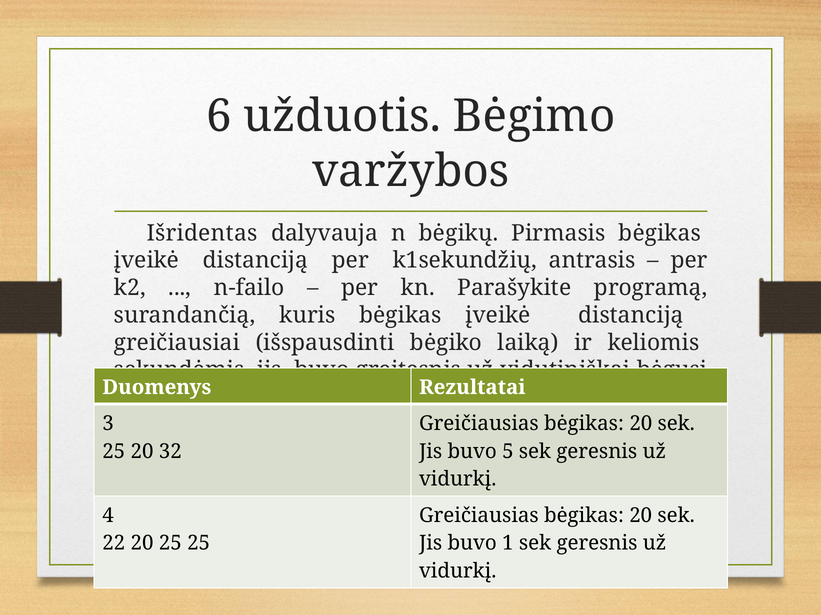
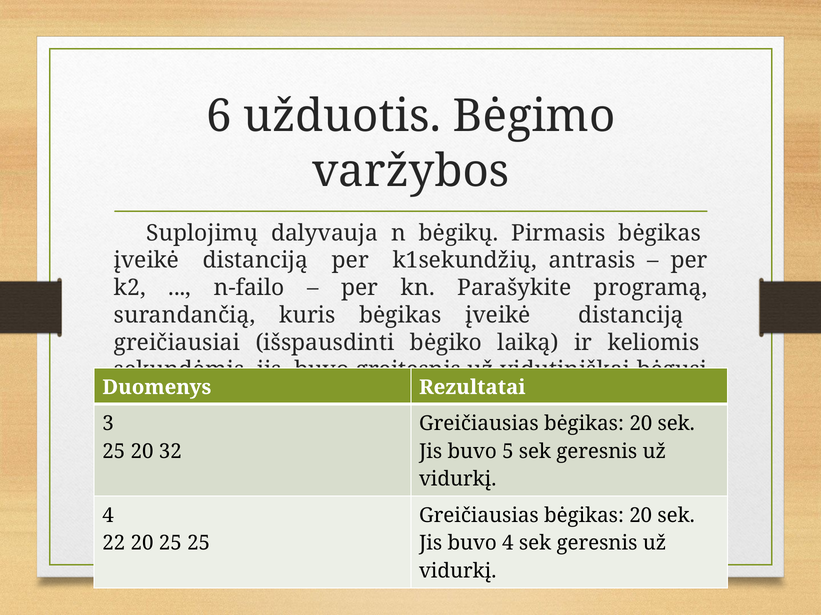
Išridentas: Išridentas -> Suplojimų (202, 233)
buvo 1: 1 -> 4 (508, 544)
